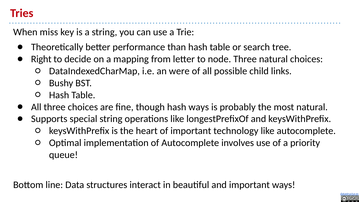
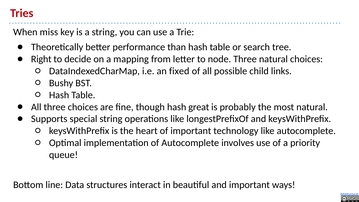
were: were -> fixed (179, 71)
hash ways: ways -> great (199, 107)
